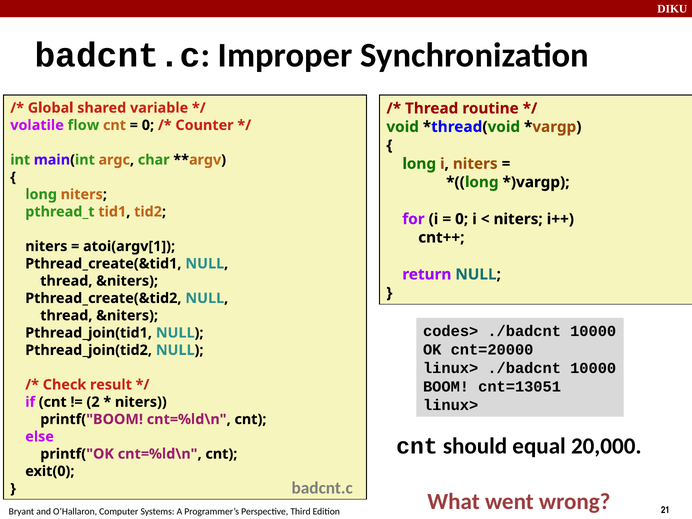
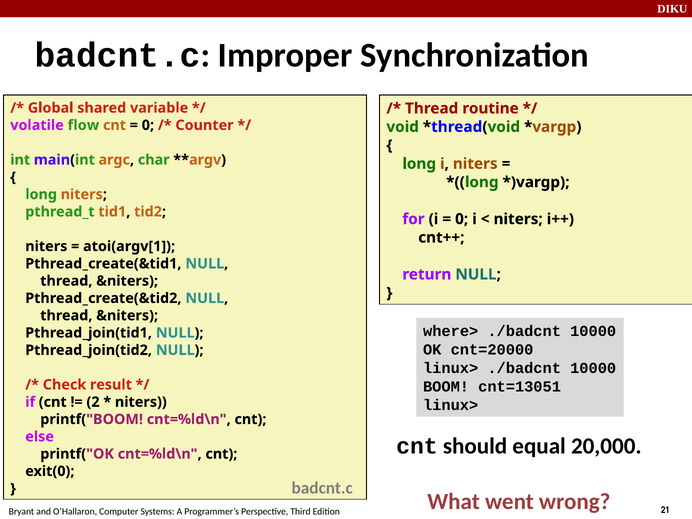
codes>: codes> -> where> (451, 331)
